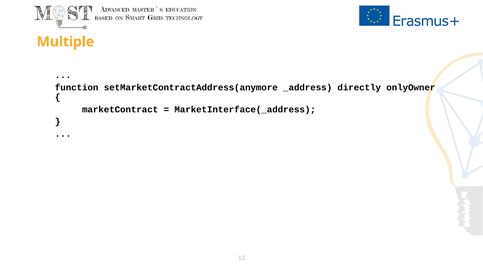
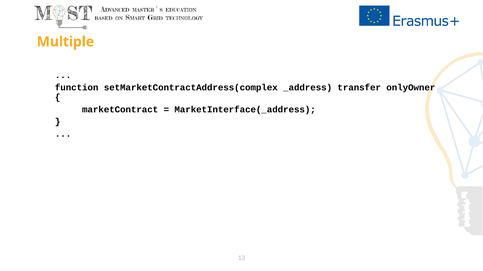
setMarketContractAddress(anymore: setMarketContractAddress(anymore -> setMarketContractAddress(complex (191, 88)
directly: directly -> transfer (359, 88)
